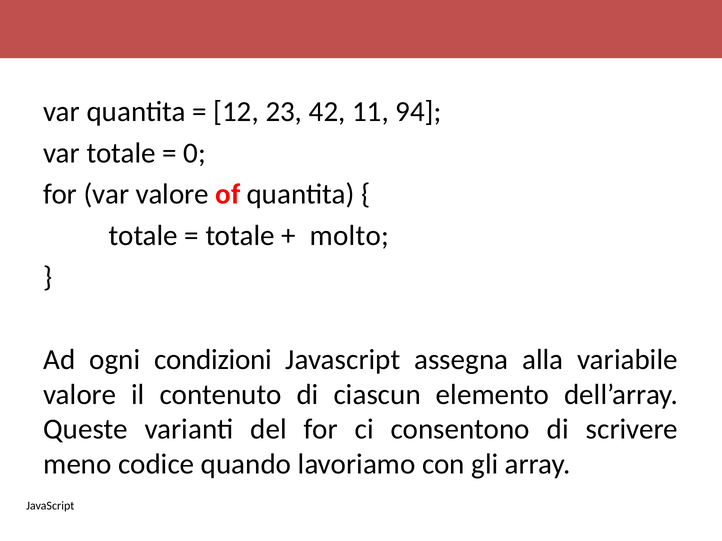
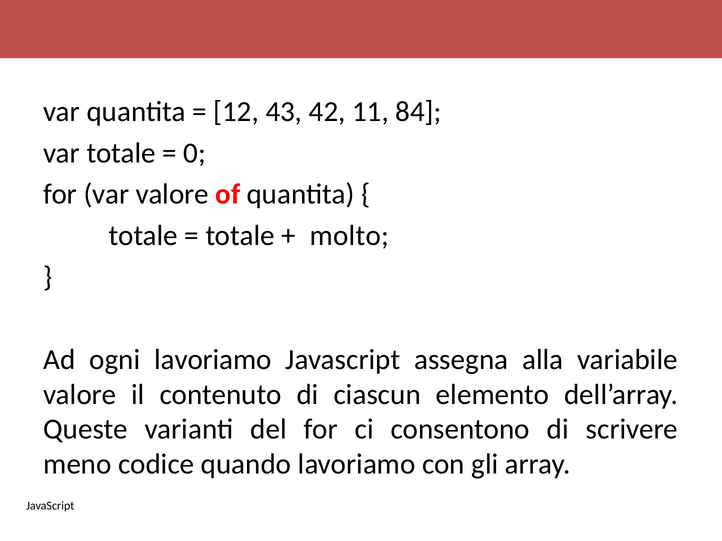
23: 23 -> 43 (284, 112)
94: 94 -> 84 (418, 112)
ogni condizioni: condizioni -> lavoriamo (213, 360)
